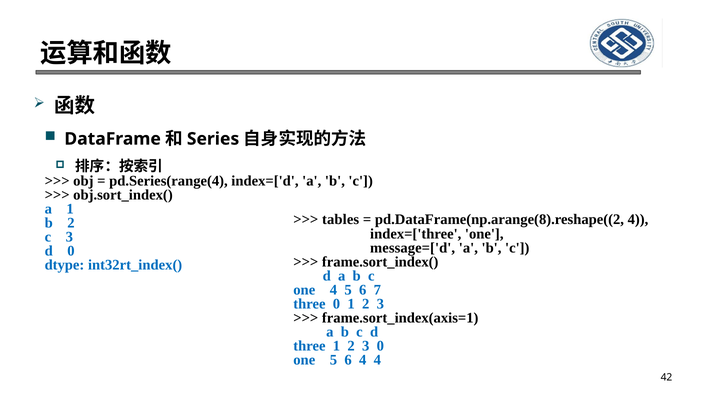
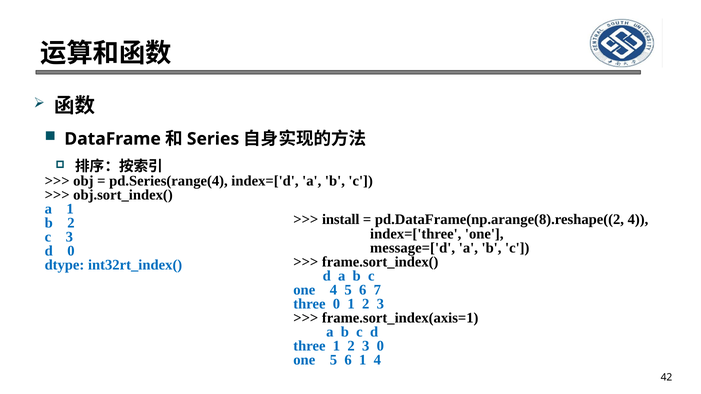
tables: tables -> install (341, 220)
6 4: 4 -> 1 (363, 360)
